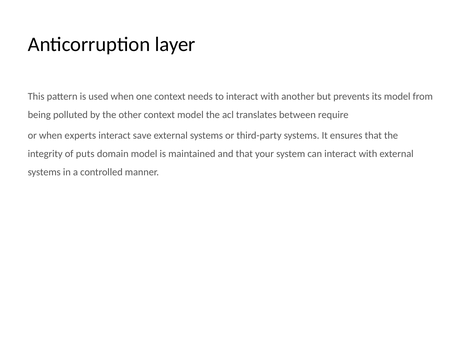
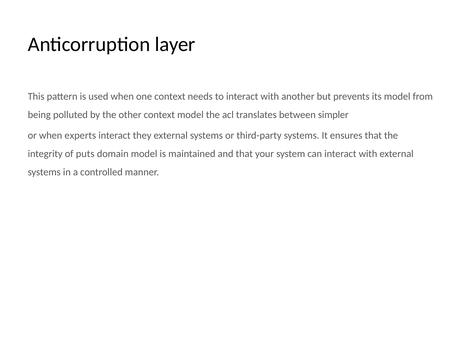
require: require -> simpler (333, 115)
save: save -> they (142, 135)
